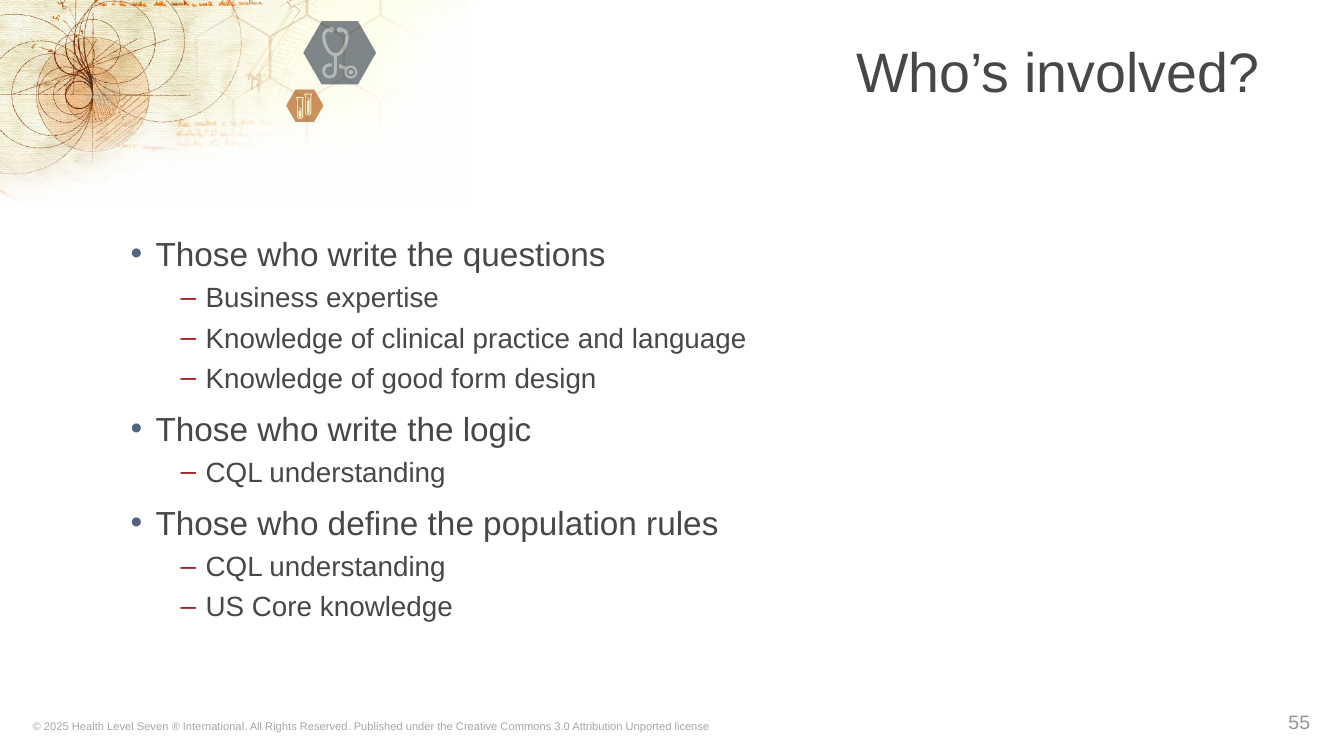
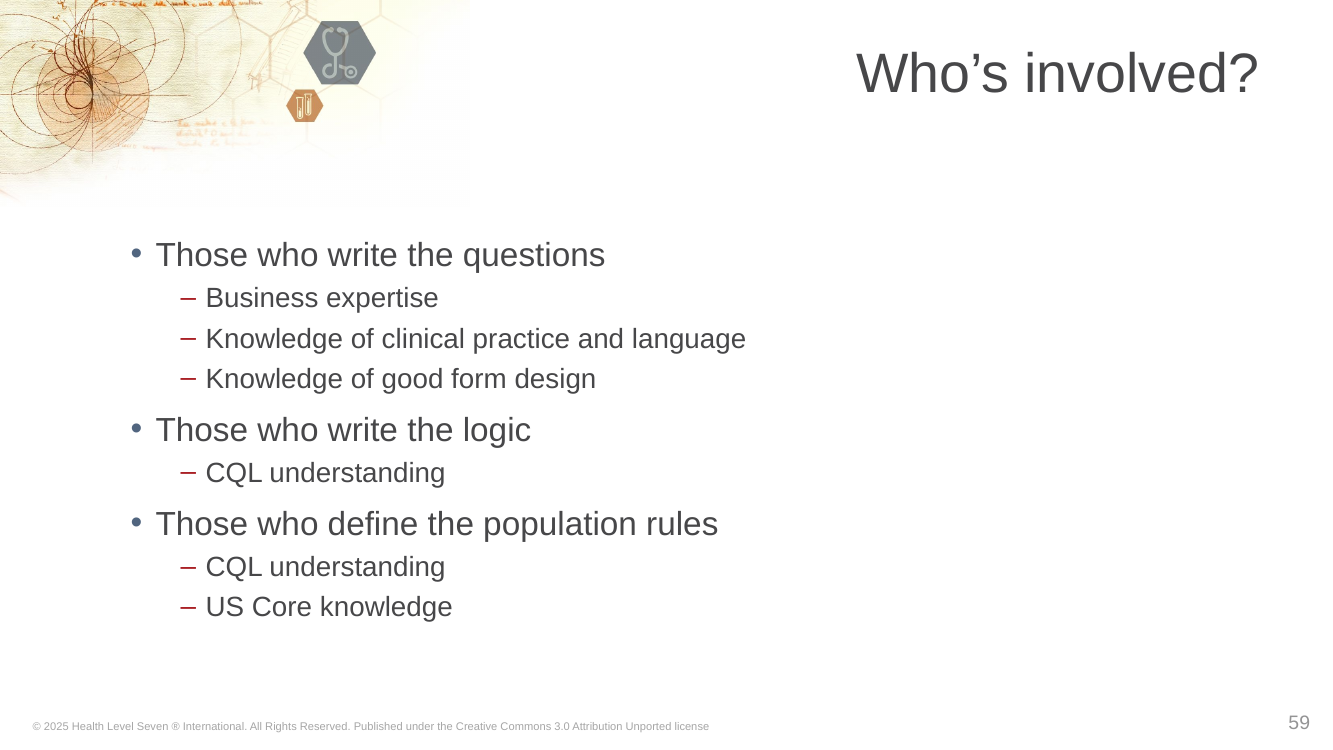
55: 55 -> 59 (1299, 723)
